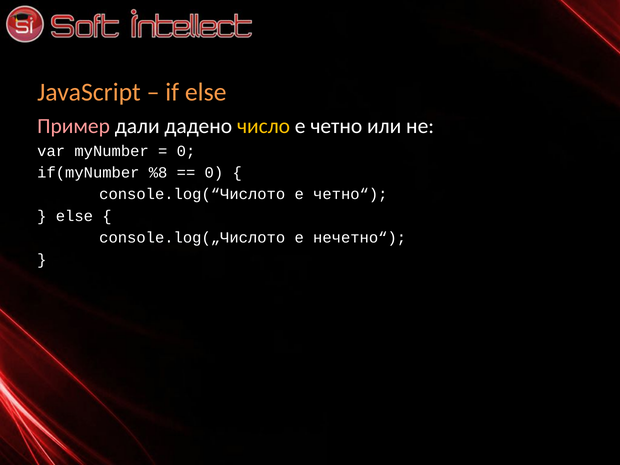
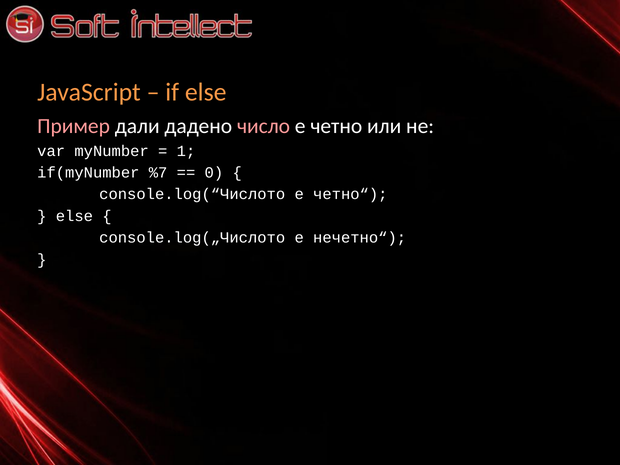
число colour: yellow -> pink (264, 126)
0: 0 -> 1 (186, 151)
%8: %8 -> %7 (158, 173)
